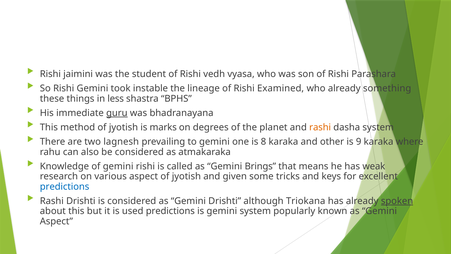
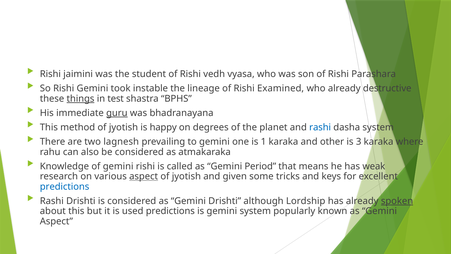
something: something -> destructive (387, 88)
things underline: none -> present (81, 98)
less: less -> test (116, 98)
marks: marks -> happy (163, 127)
rashi colour: orange -> blue (320, 127)
8: 8 -> 1 (264, 142)
9: 9 -> 3 (359, 142)
Brings: Brings -> Period (260, 166)
aspect underline: none -> present (144, 176)
Triokana: Triokana -> Lordship (306, 201)
